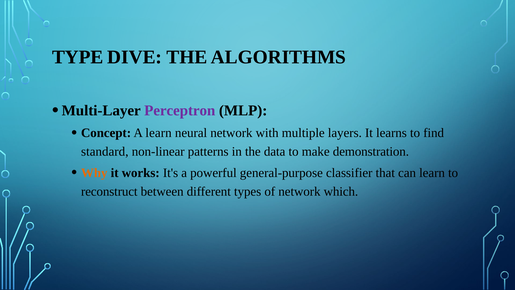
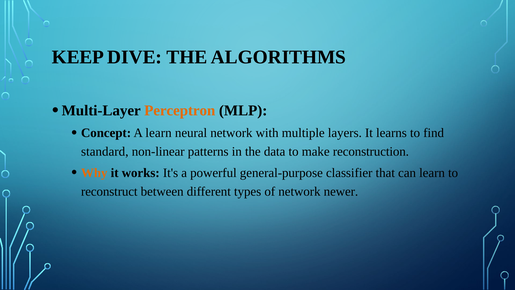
TYPE: TYPE -> KEEP (78, 57)
Perceptron colour: purple -> orange (180, 111)
demonstration: demonstration -> reconstruction (371, 151)
which: which -> newer (341, 191)
